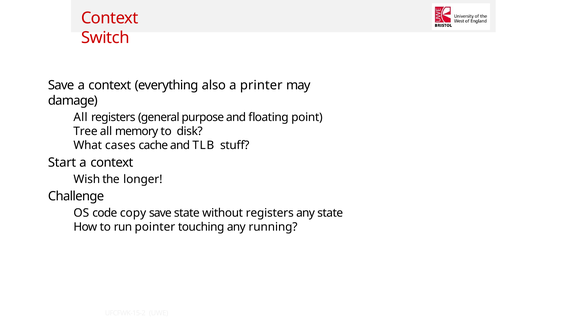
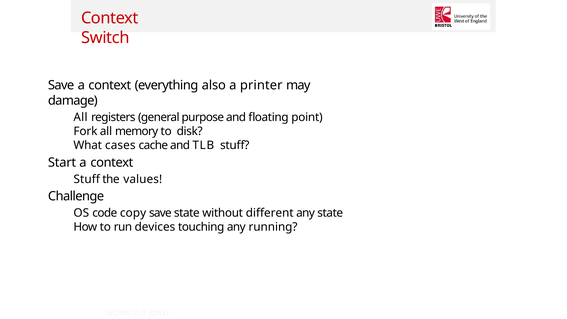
Tree: Tree -> Fork (85, 131)
Wish: Wish -> Stuff (87, 179)
longer: longer -> values (143, 179)
without registers: registers -> different (270, 213)
pointer: pointer -> devices (155, 227)
